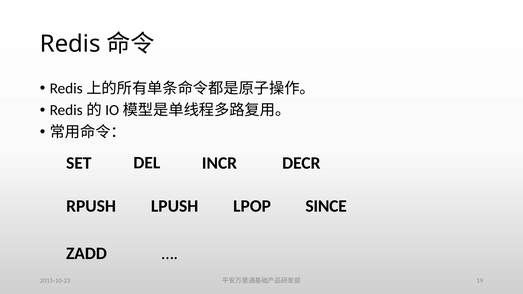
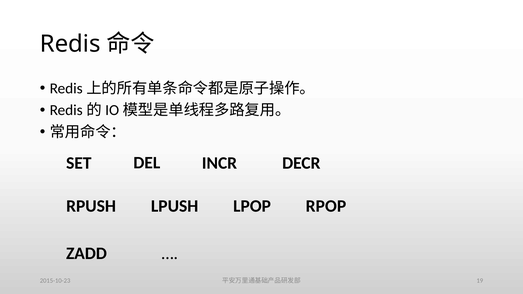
SINCE: SINCE -> RPOP (326, 206)
